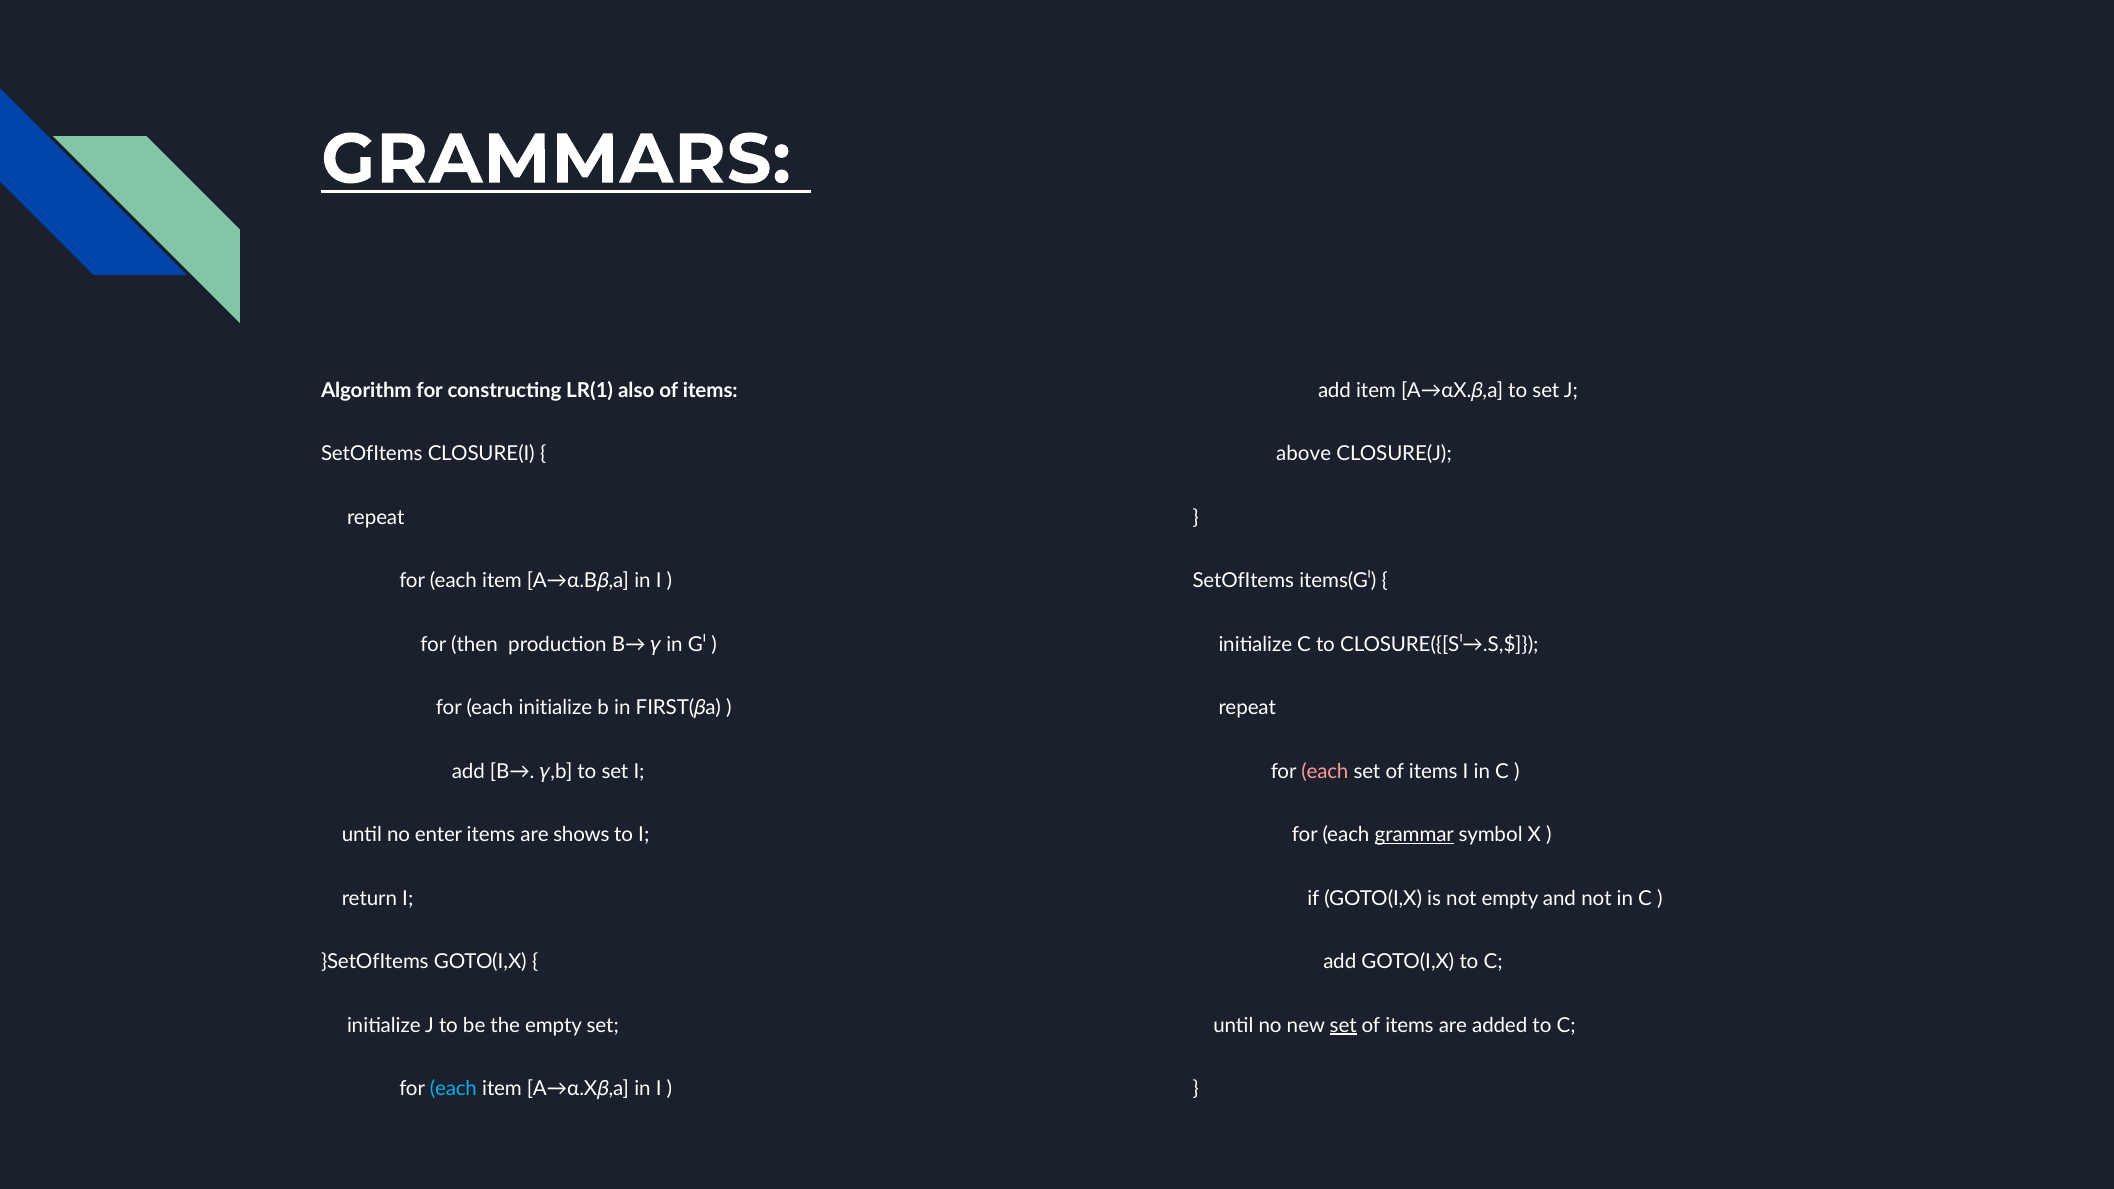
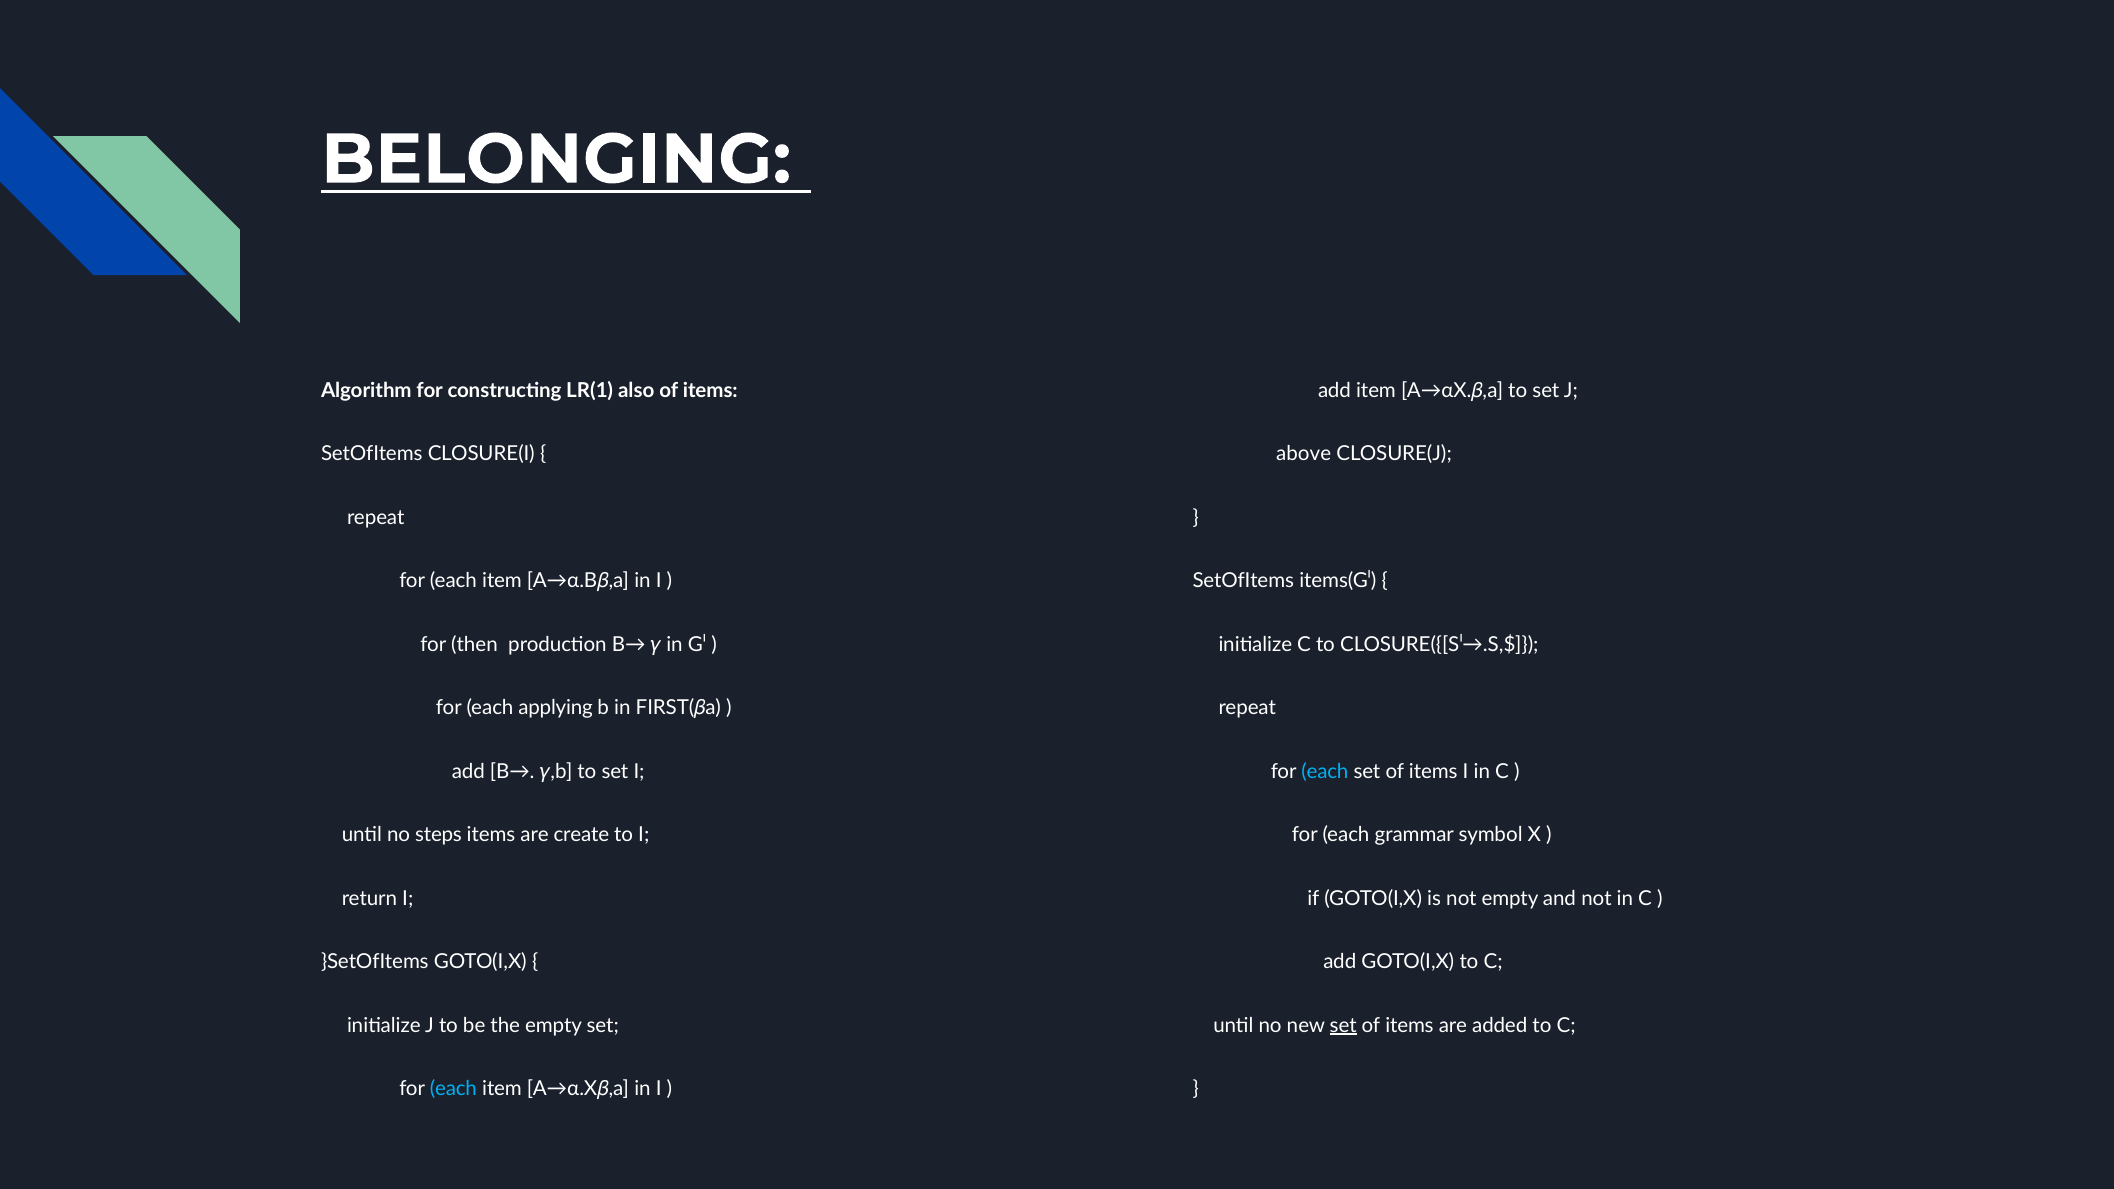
GRAMMARS: GRAMMARS -> BELONGING (556, 159)
each initialize: initialize -> applying (556, 708)
each colour: pink -> light blue (1325, 771)
enter: enter -> steps (439, 835)
shows: shows -> create (581, 835)
grammar underline: present -> none (1414, 835)
